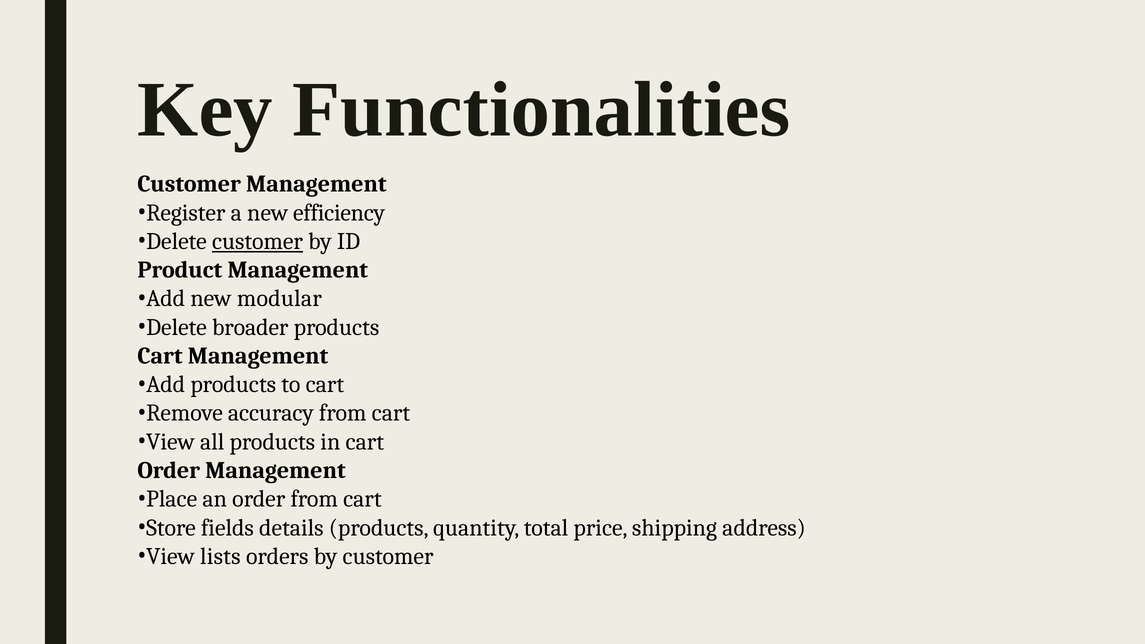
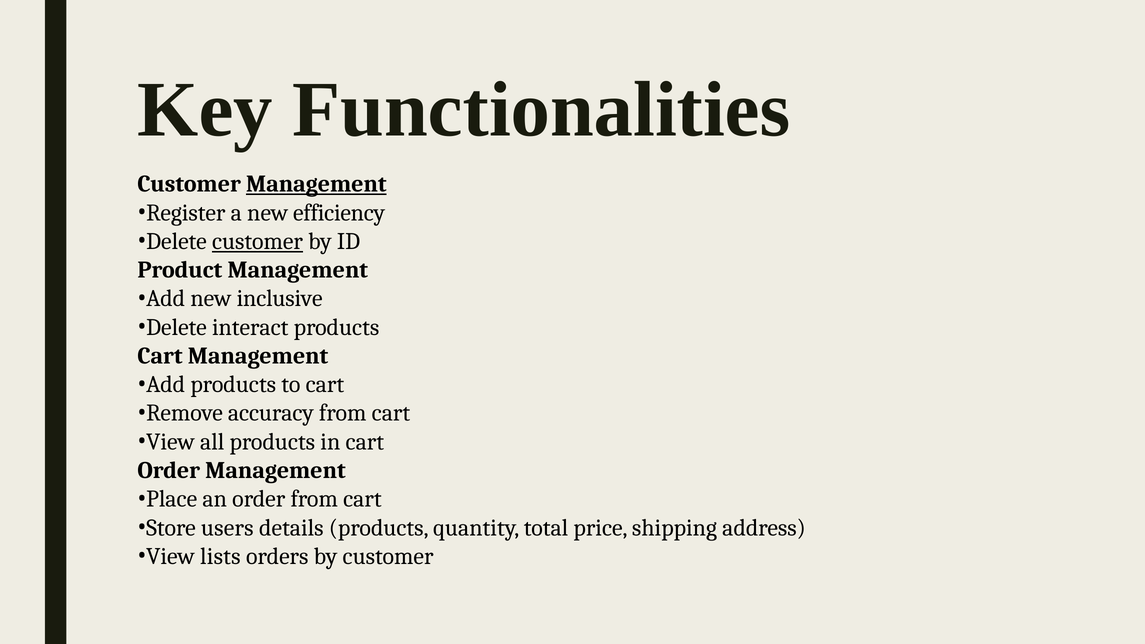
Management underline: none -> present (316, 184)
modular: modular -> inclusive (280, 299)
broader: broader -> interact (250, 327)
fields: fields -> users (227, 528)
